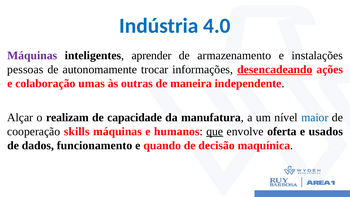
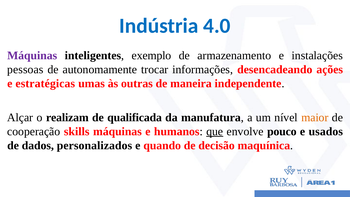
aprender: aprender -> exemplo (151, 56)
desencadeando underline: present -> none (275, 70)
colaboração: colaboração -> estratégicas (45, 84)
capacidade: capacidade -> qualificada (135, 117)
maior colour: blue -> orange (315, 117)
oferta: oferta -> pouco (282, 131)
funcionamento: funcionamento -> personalizados (94, 145)
